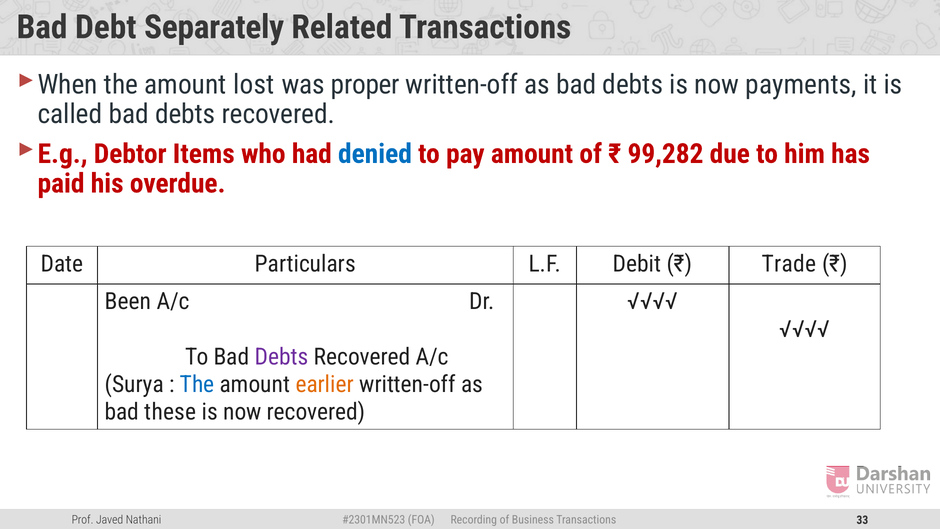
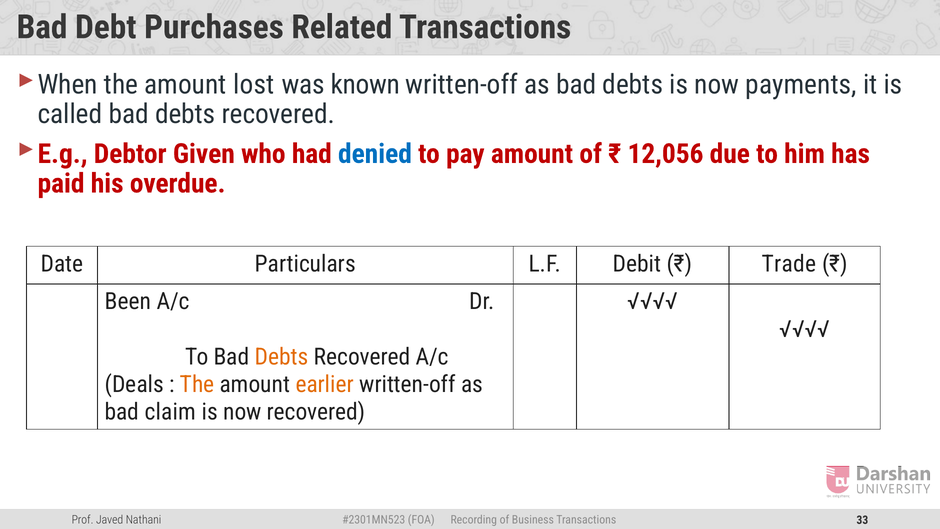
Separately: Separately -> Purchases (214, 27)
proper: proper -> known (365, 85)
Items: Items -> Given (204, 154)
99,282: 99,282 -> 12,056 (665, 154)
Debts colour: purple -> orange (282, 357)
Surya: Surya -> Deals (134, 384)
The colour: blue -> orange (197, 384)
these: these -> claim (170, 412)
